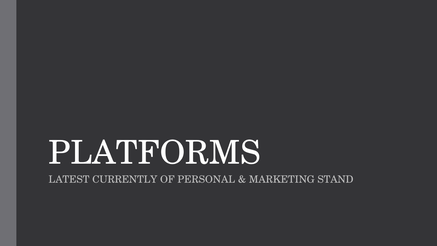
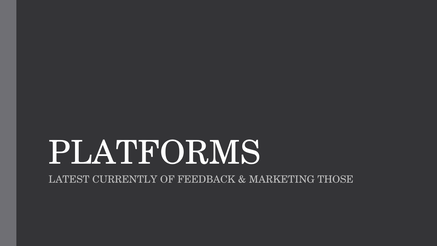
PERSONAL: PERSONAL -> FEEDBACK (206, 180)
STAND: STAND -> THOSE (335, 180)
